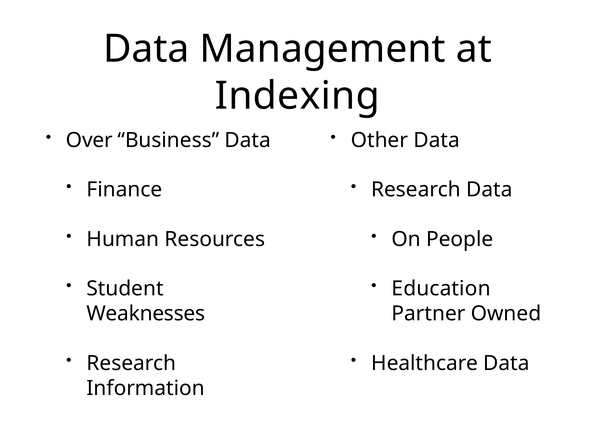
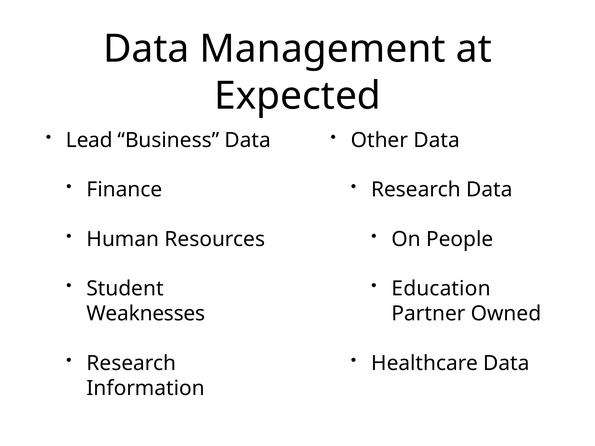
Indexing: Indexing -> Expected (298, 96)
Over: Over -> Lead (89, 140)
